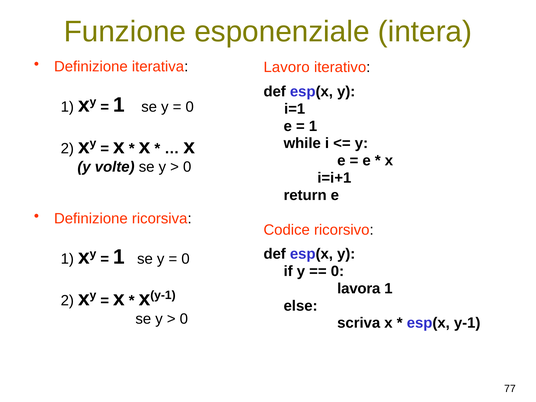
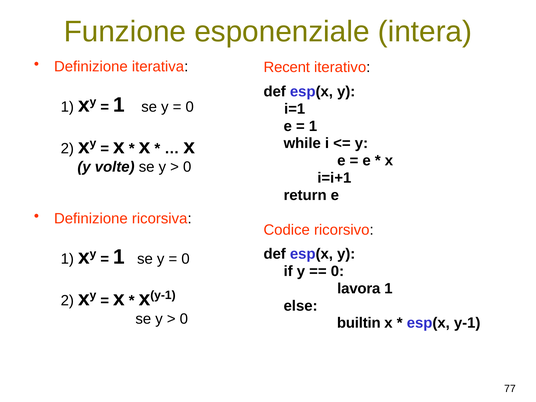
Lavoro: Lavoro -> Recent (287, 67)
scriva: scriva -> builtin (359, 323)
